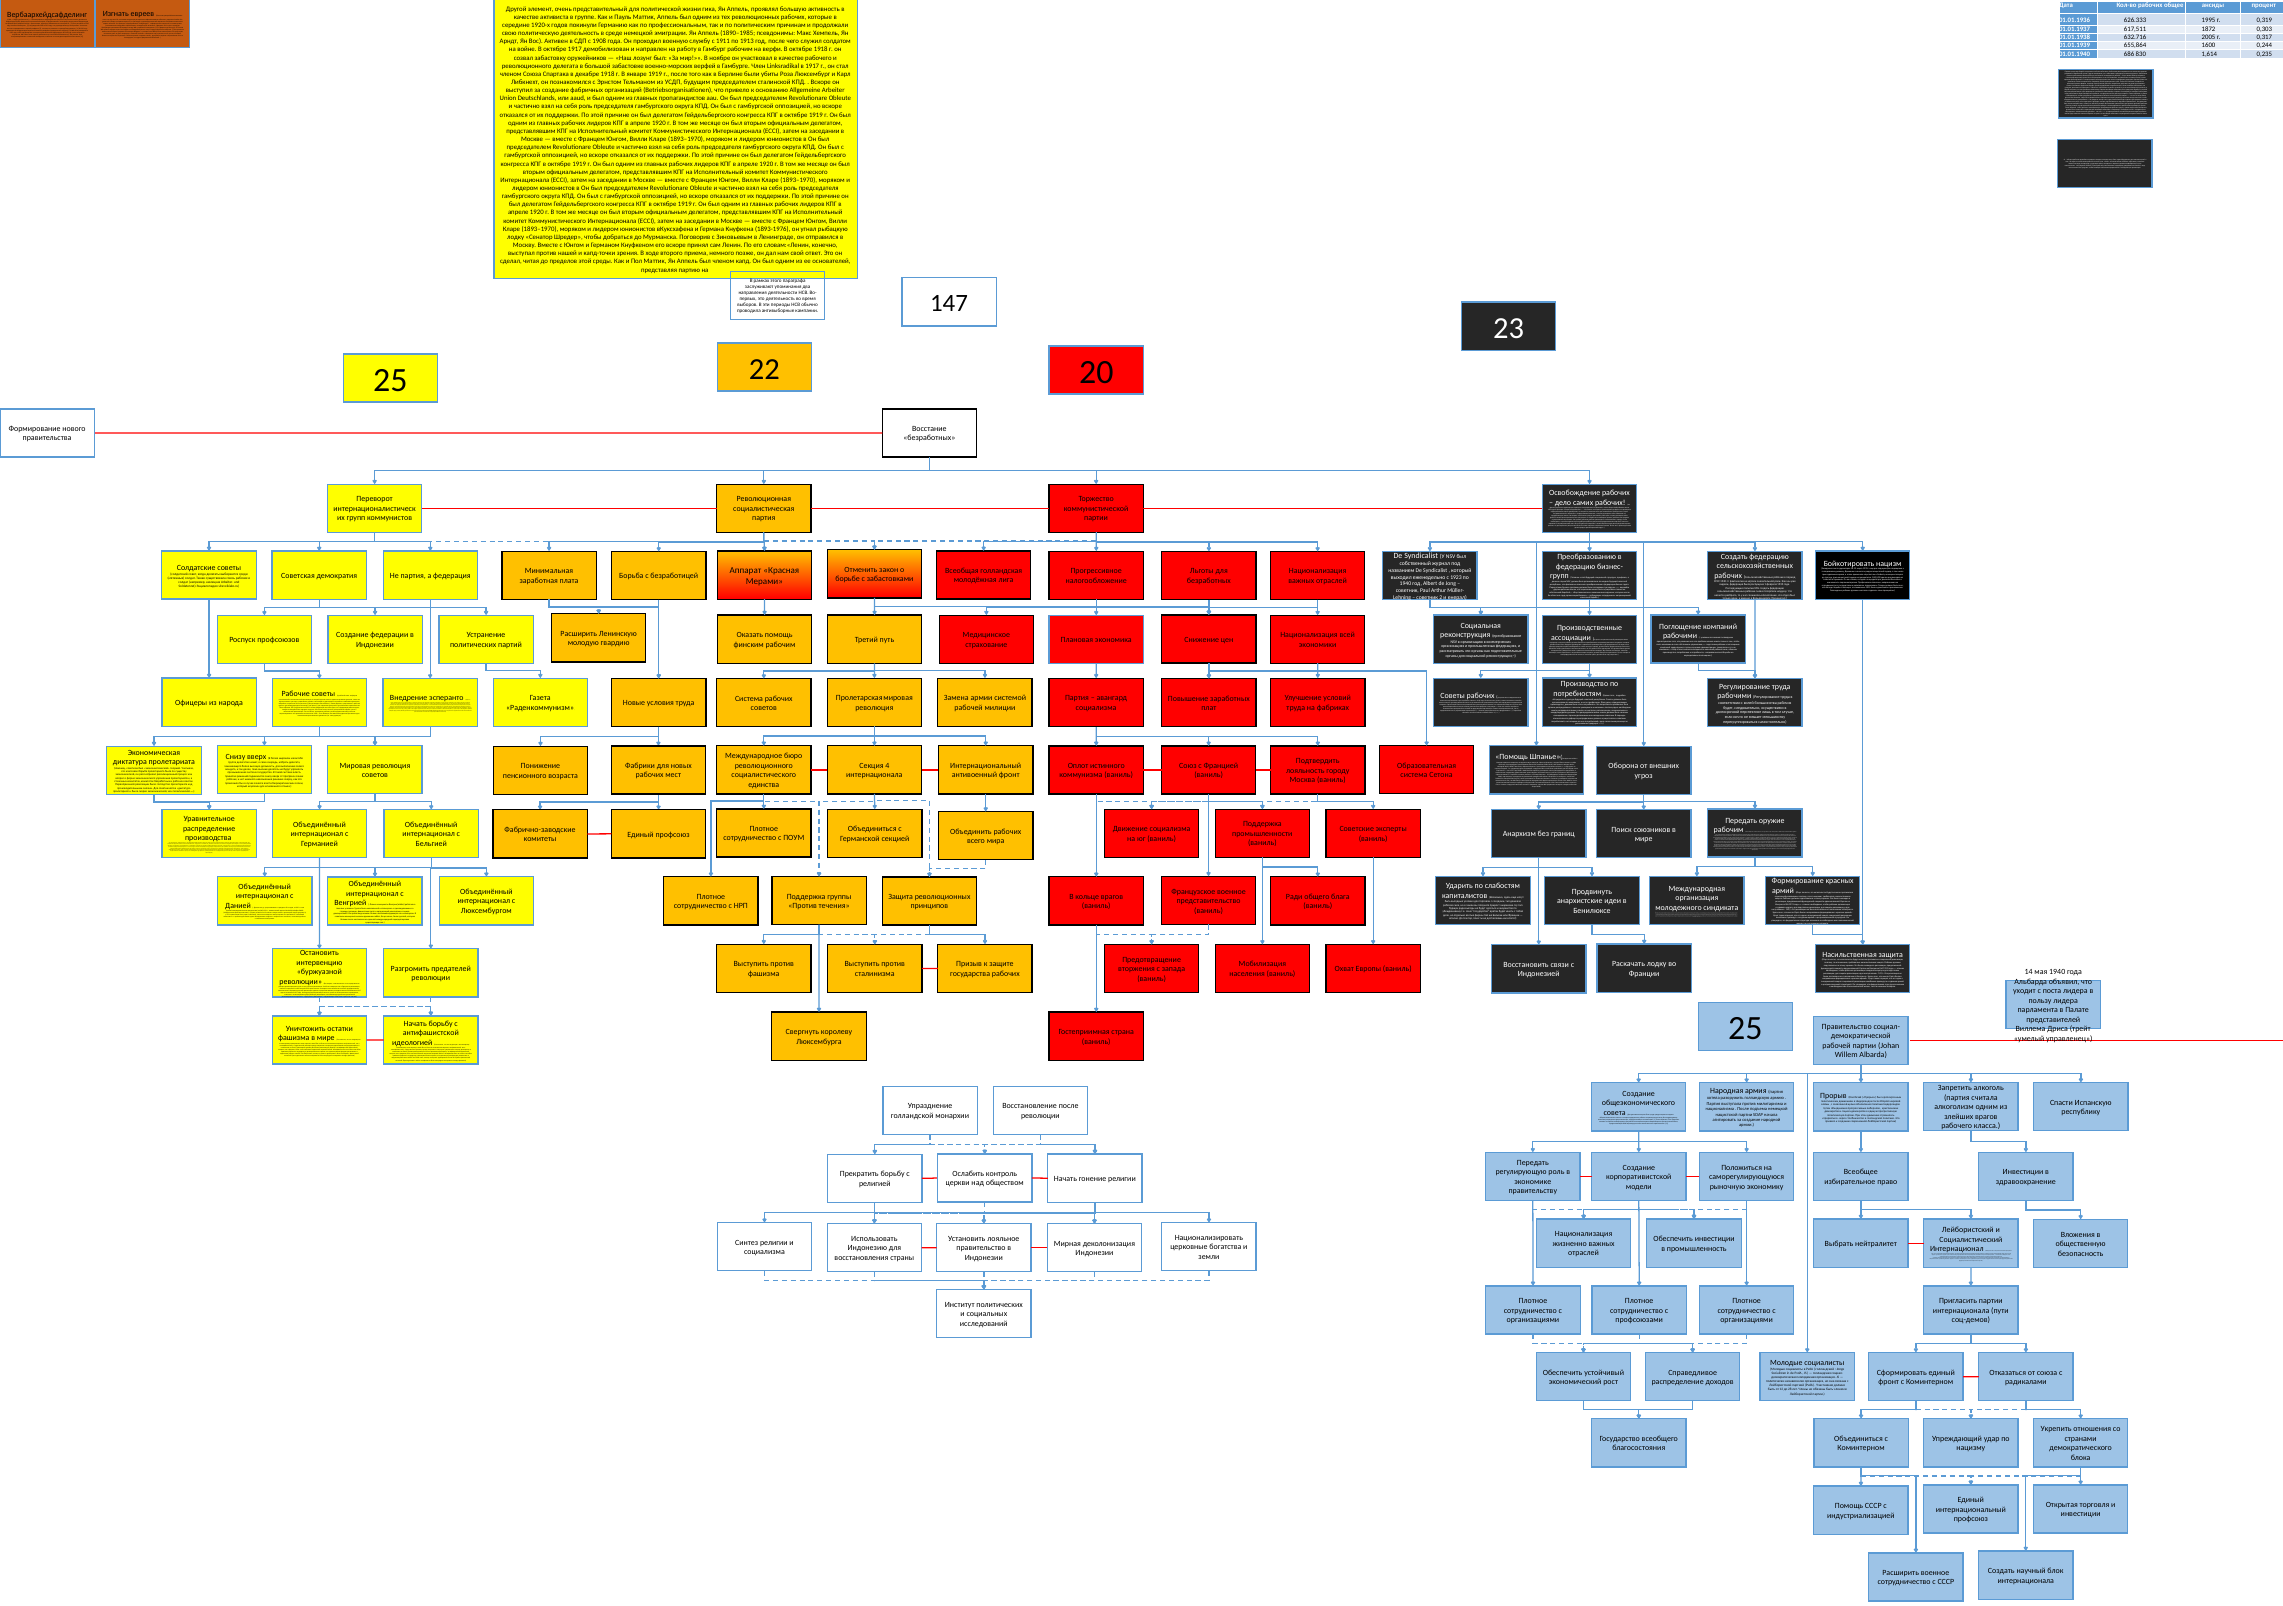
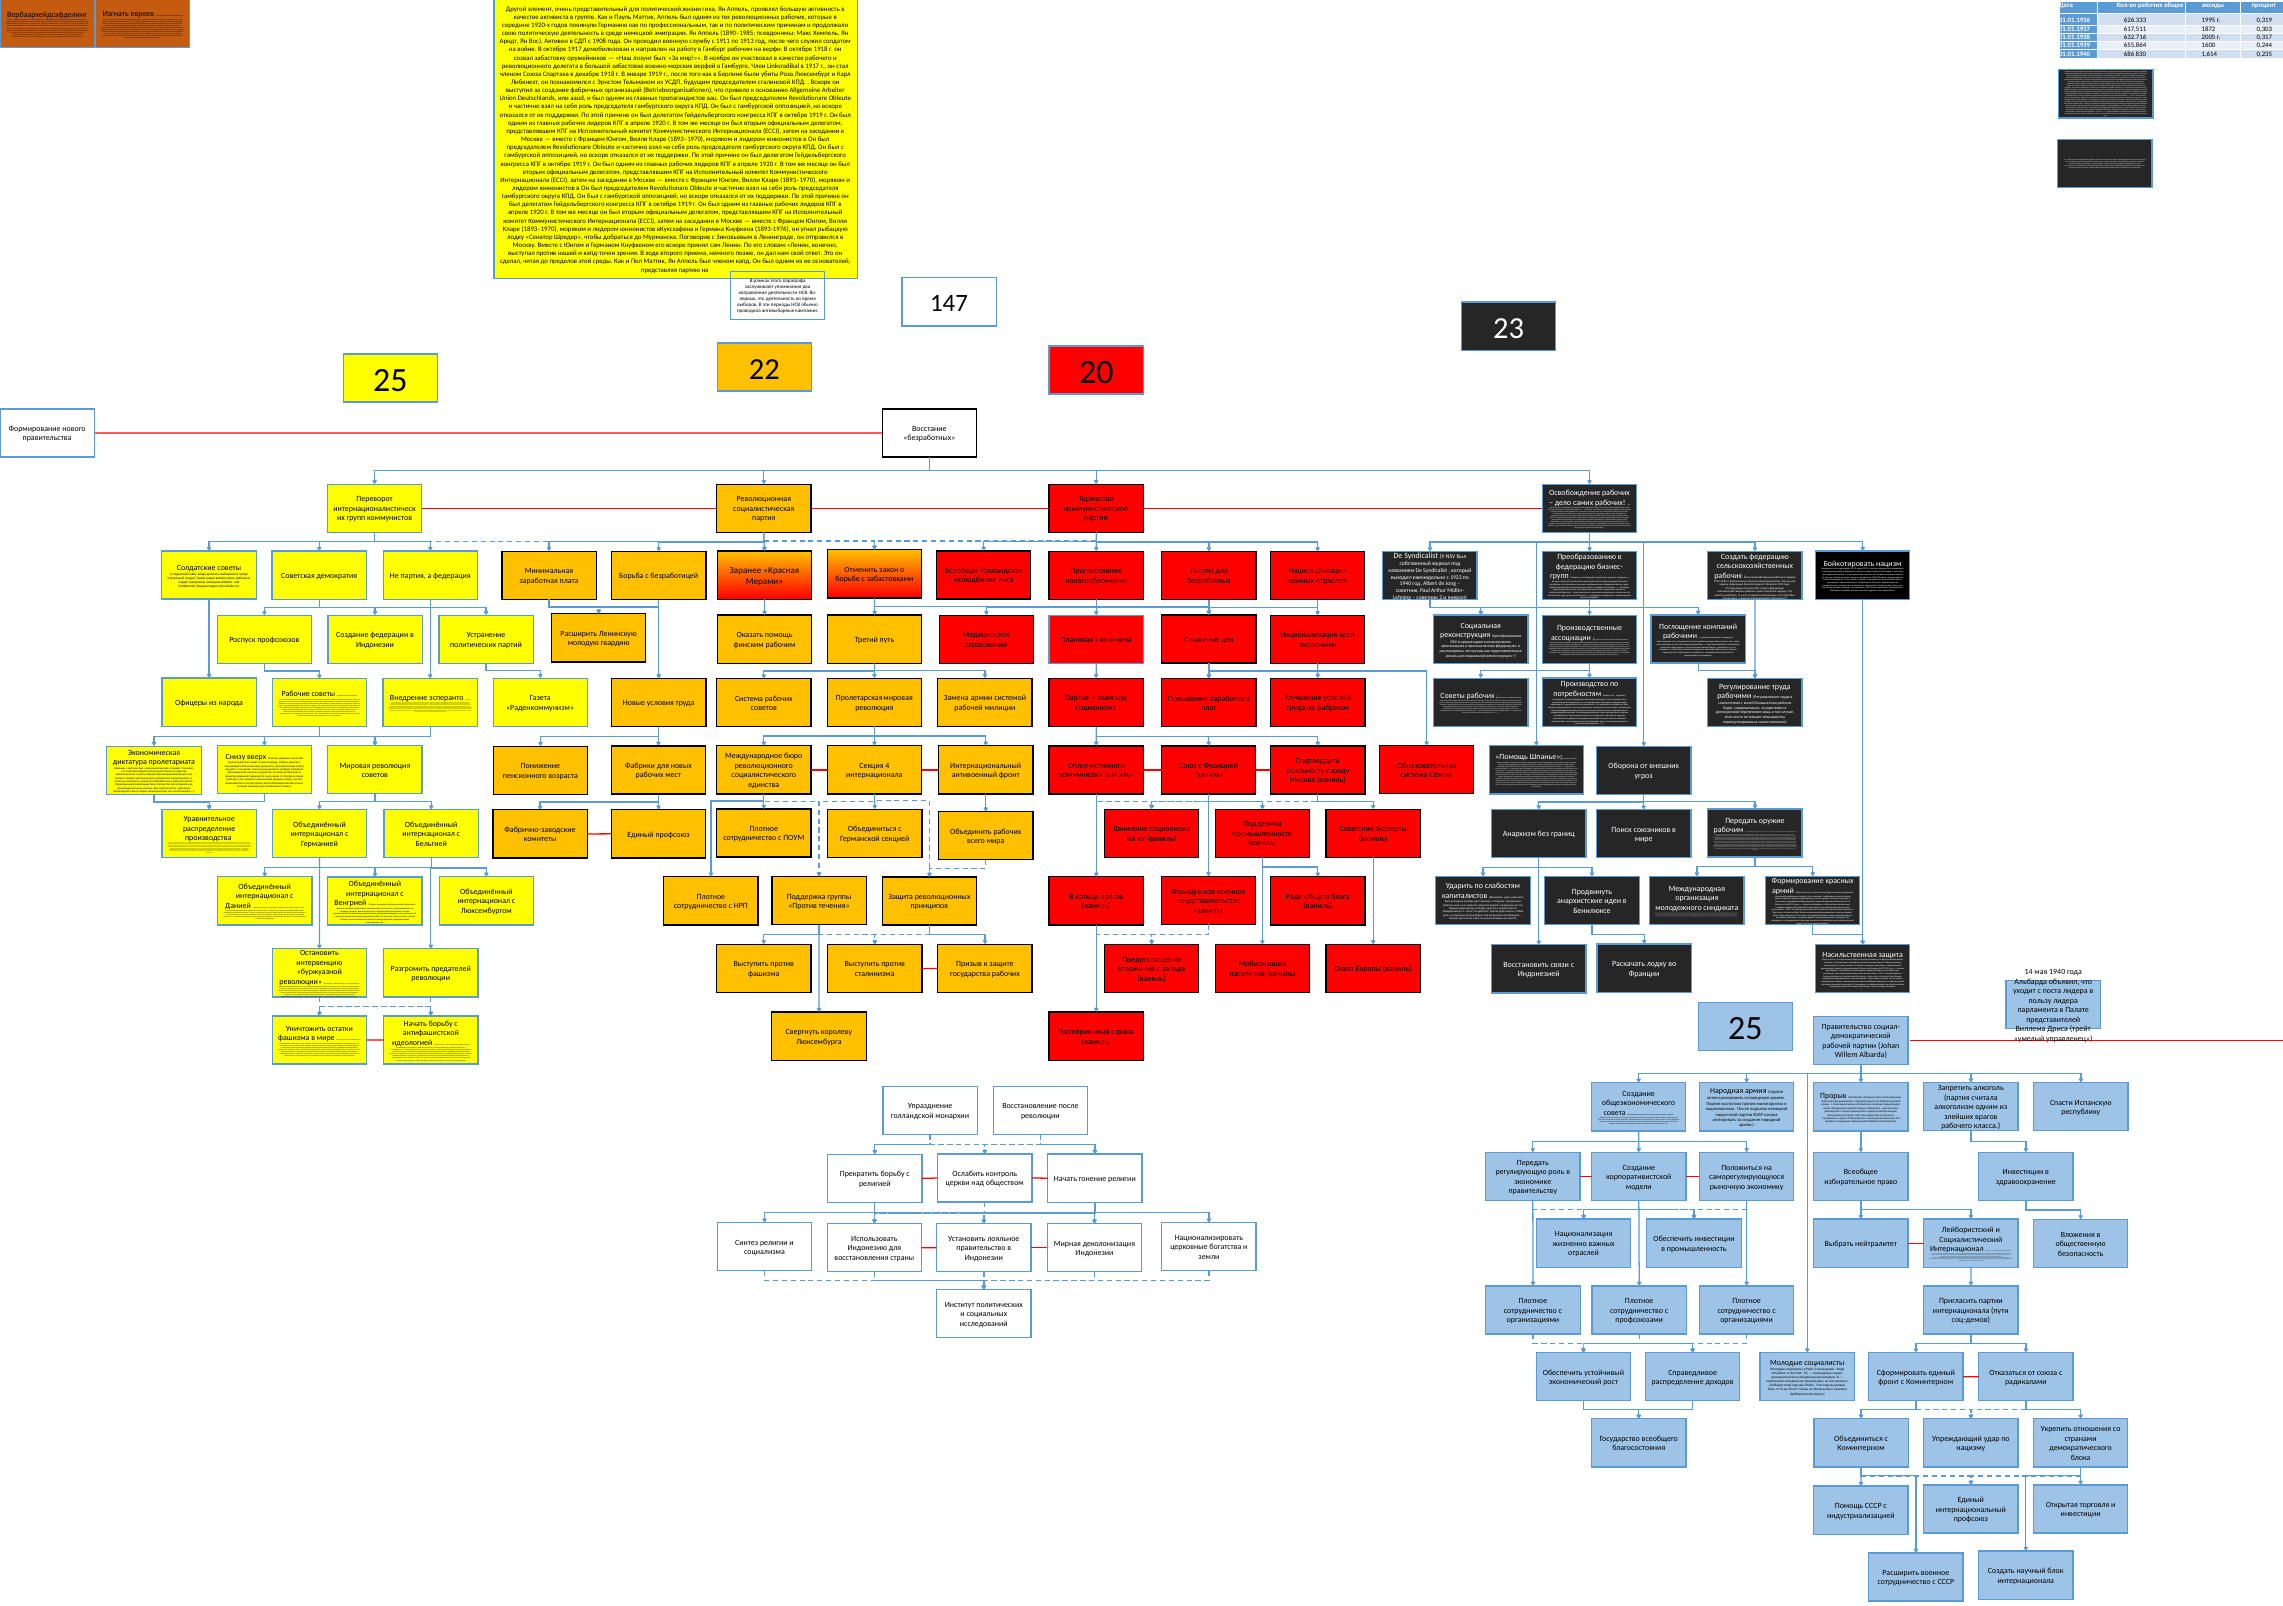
Аппарат: Аппарат -> Заранее (746, 570)
